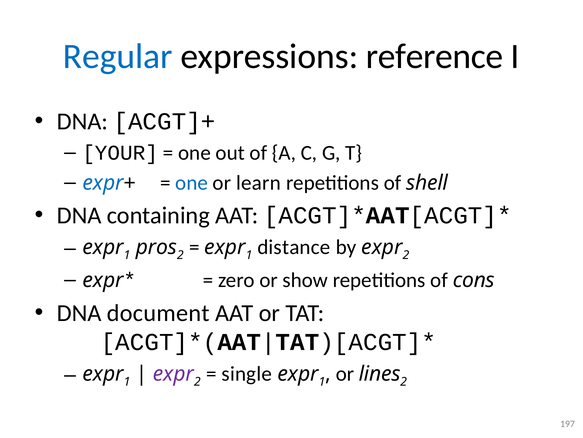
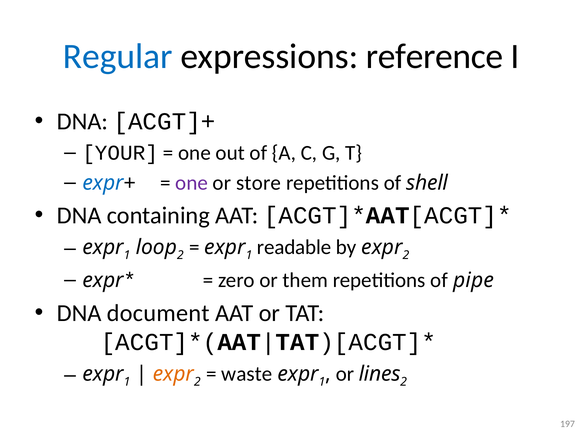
one colour: blue -> purple (192, 183)
learn: learn -> store (259, 183)
pros: pros -> loop (156, 247)
distance: distance -> readable (294, 247)
show: show -> them (305, 280)
cons: cons -> pipe (474, 280)
expr colour: purple -> orange (173, 373)
single: single -> waste (247, 373)
